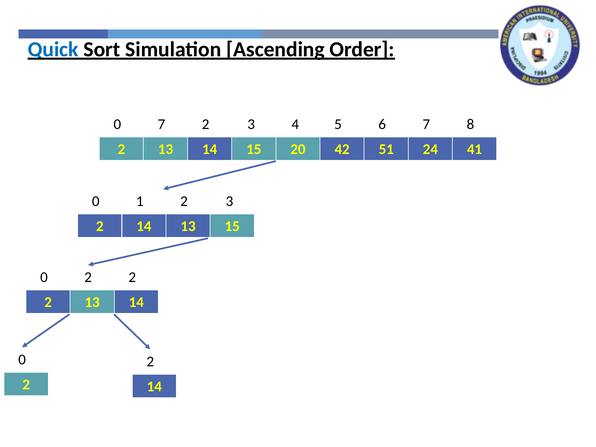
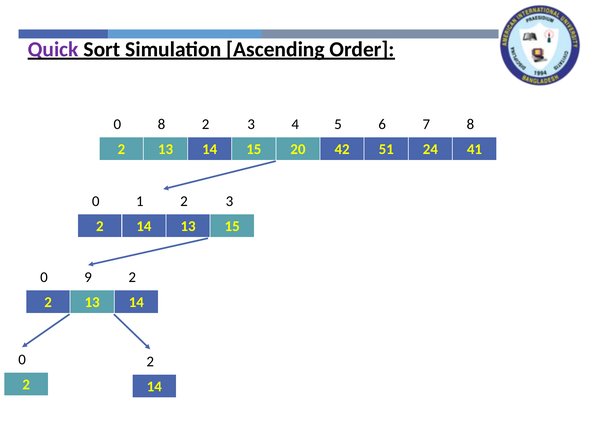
Quick colour: blue -> purple (53, 49)
0 7: 7 -> 8 (161, 124)
0 2: 2 -> 9 (88, 277)
